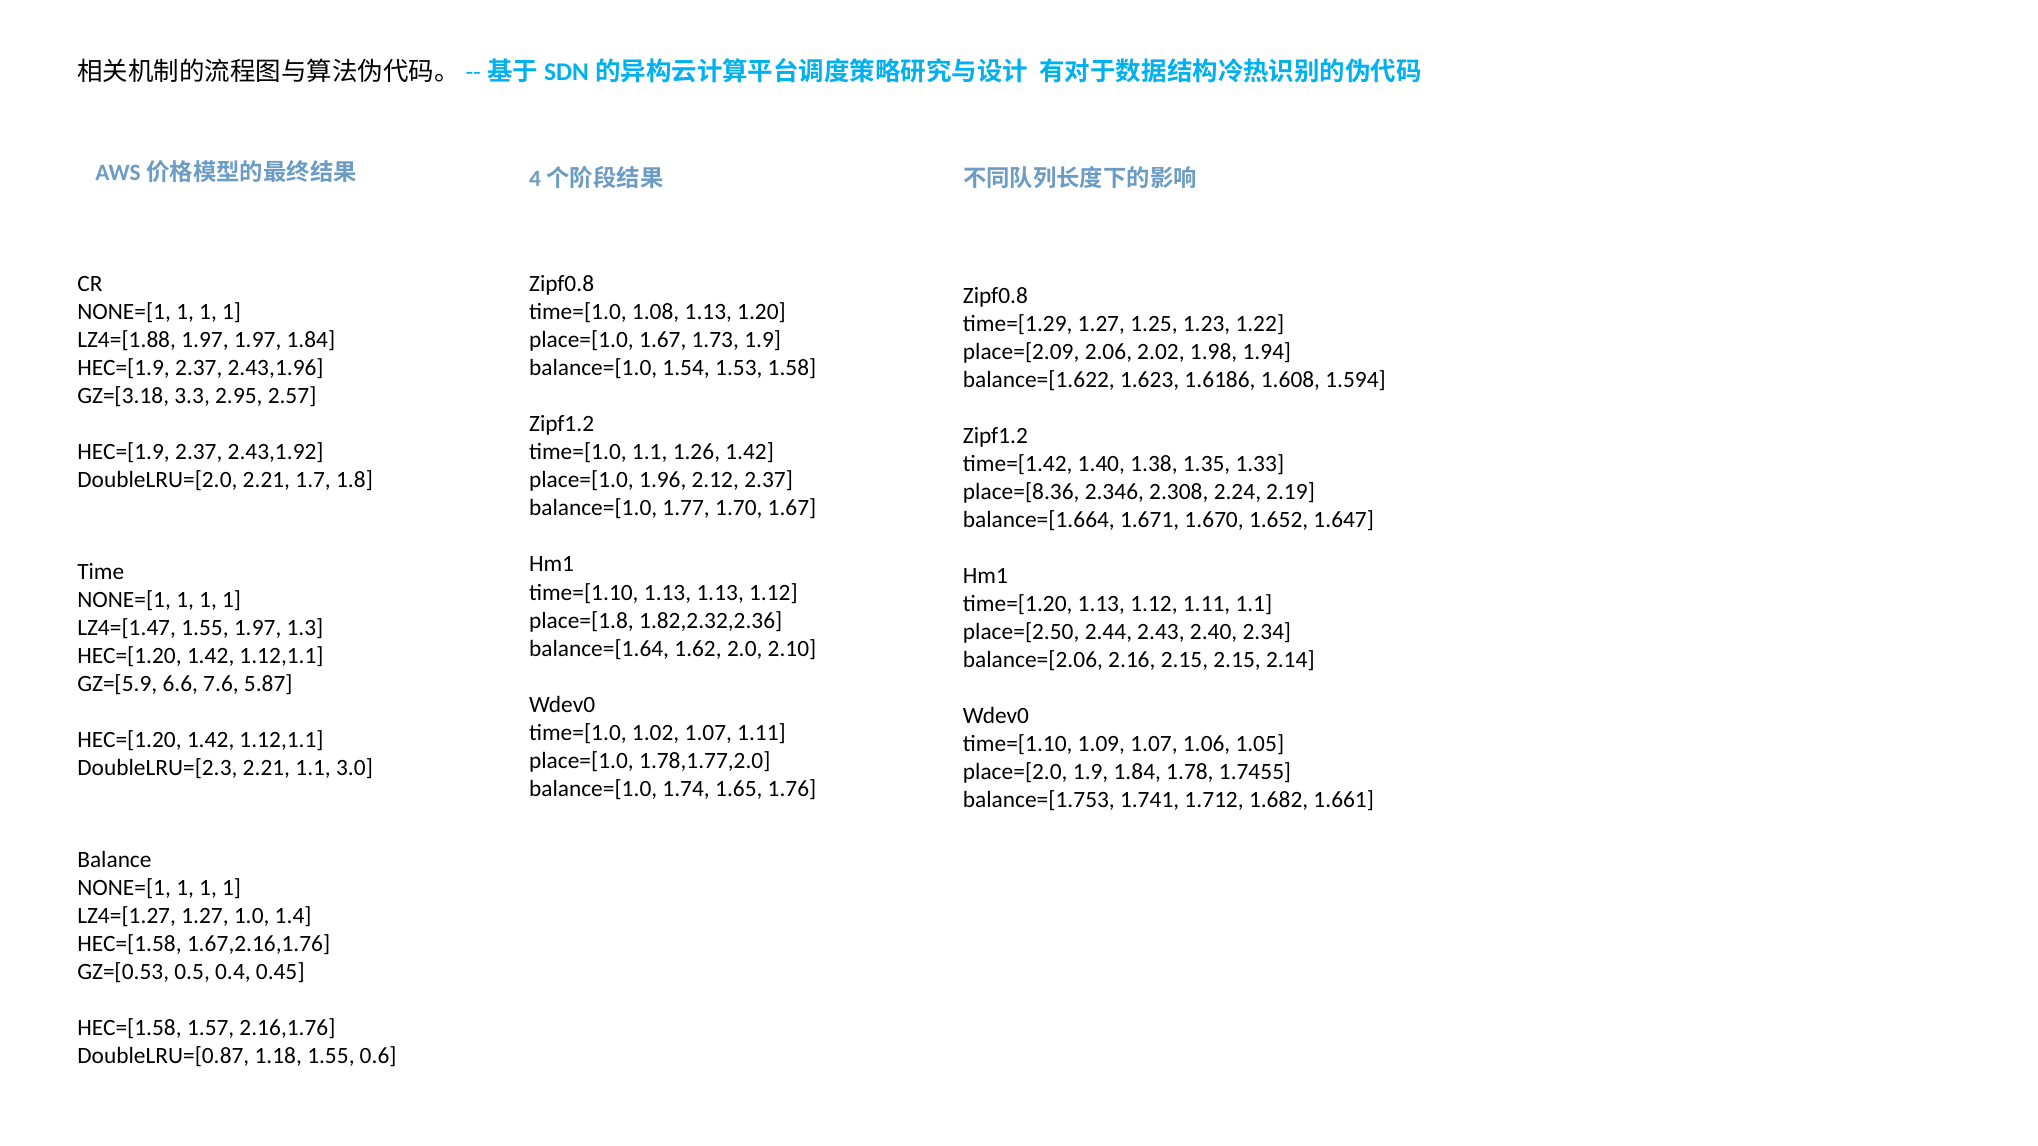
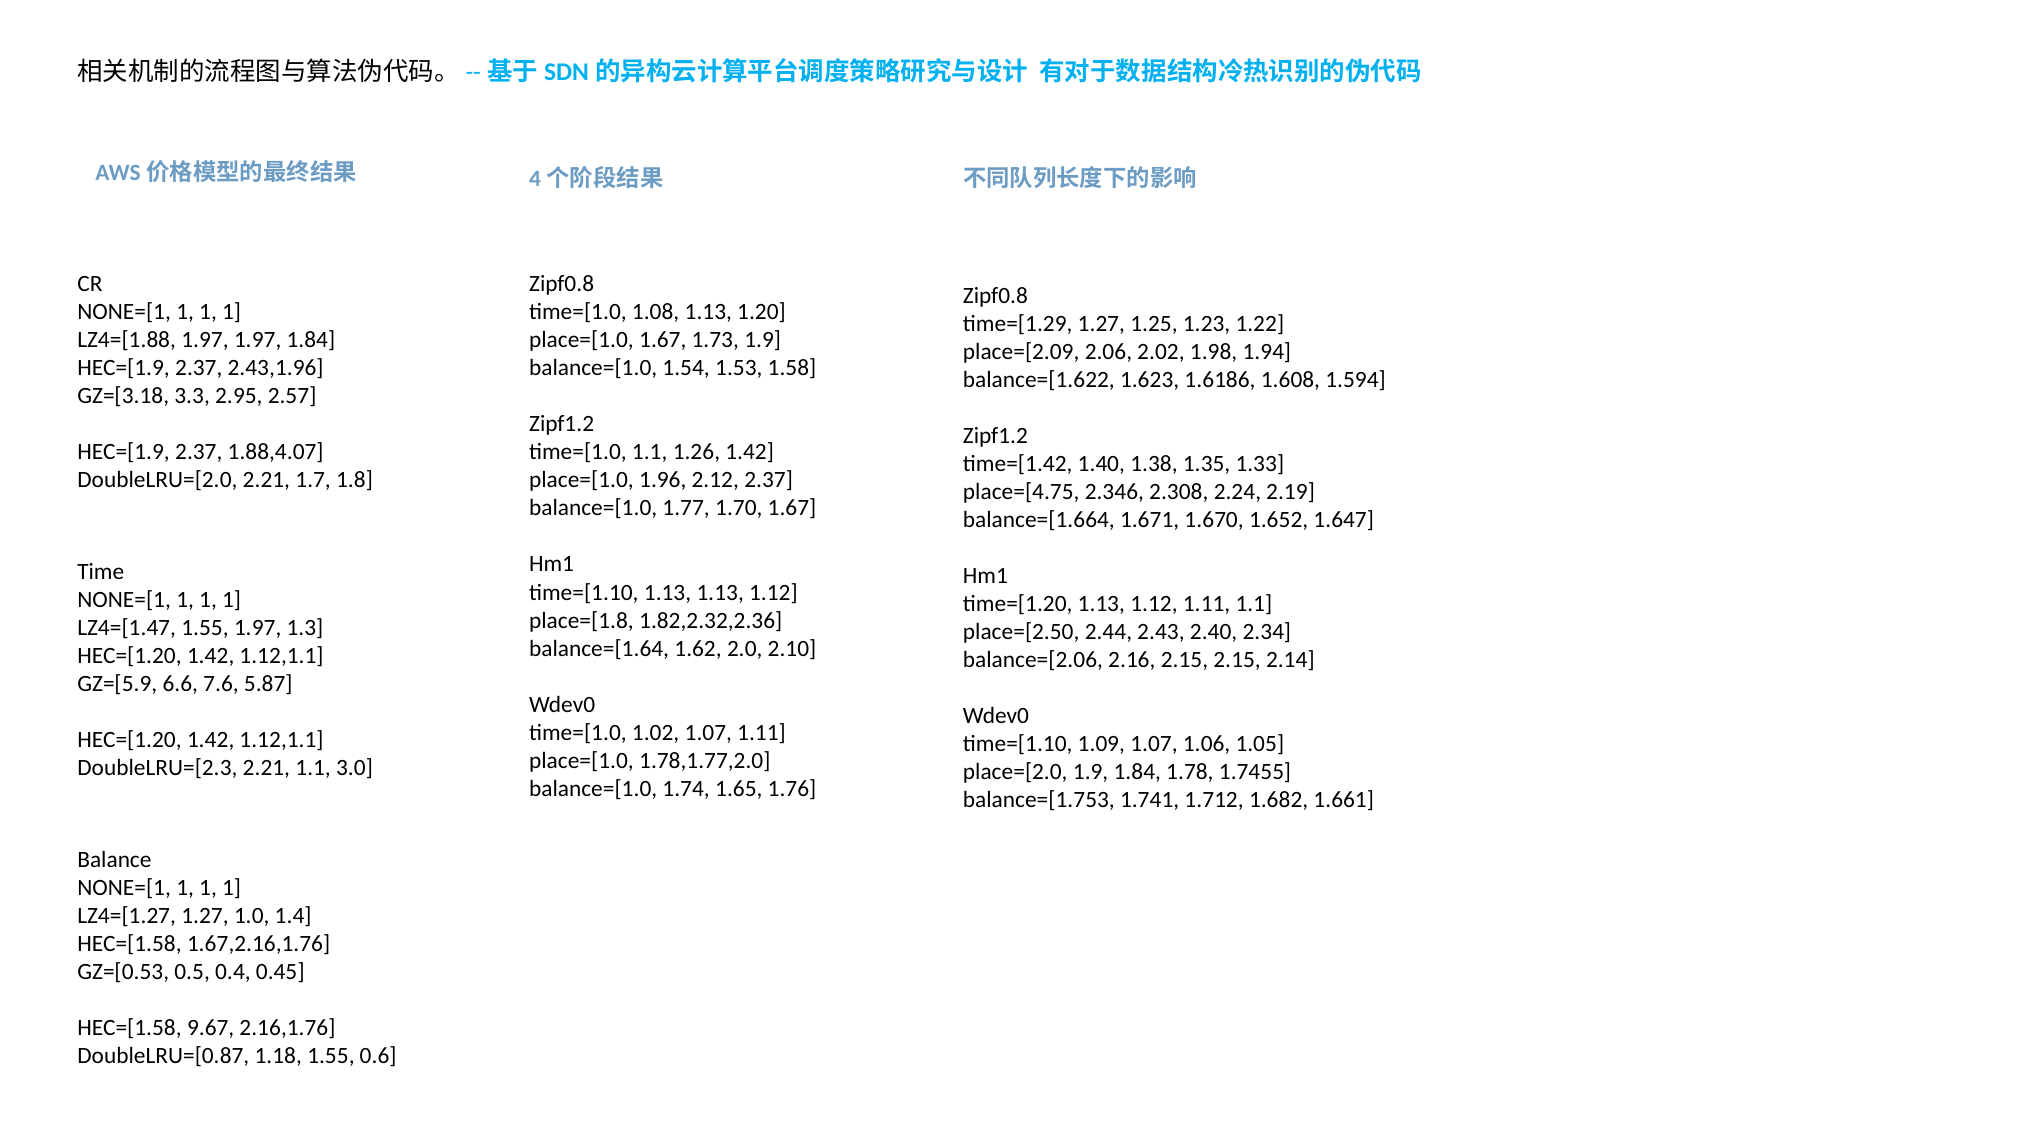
2.43,1.92: 2.43,1.92 -> 1.88,4.07 (276, 452)
place=[8.36: place=[8.36 -> place=[4.75 (1021, 492)
1.57: 1.57 -> 9.67 (211, 1028)
